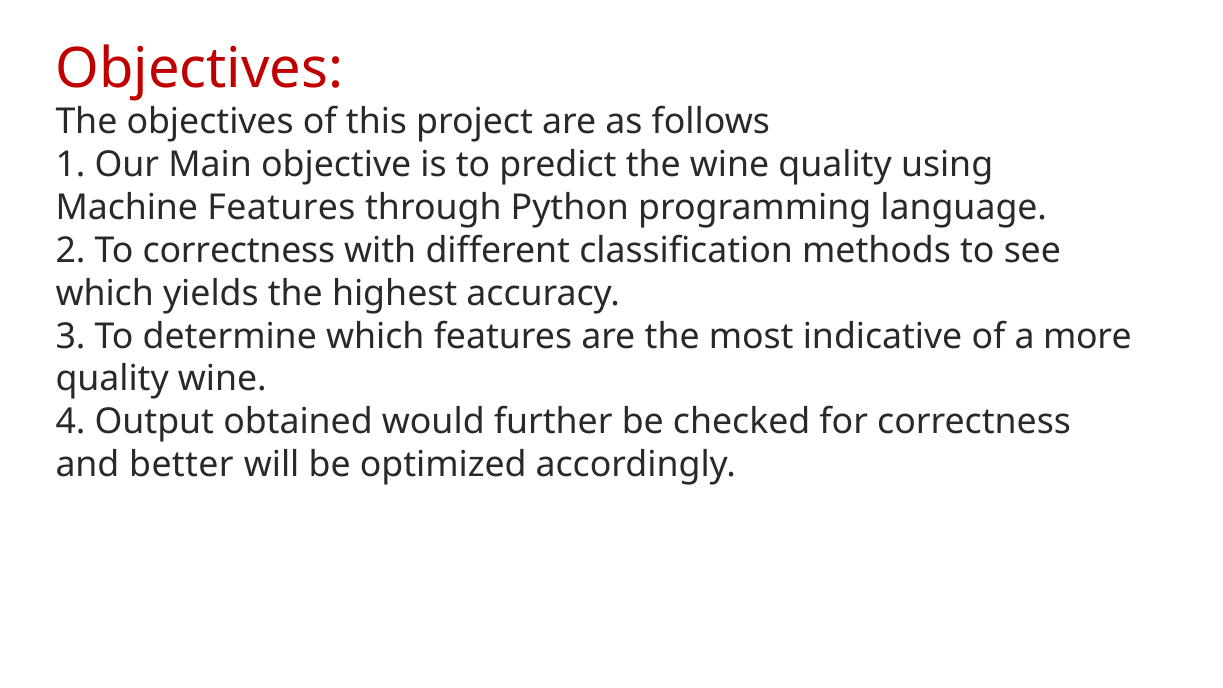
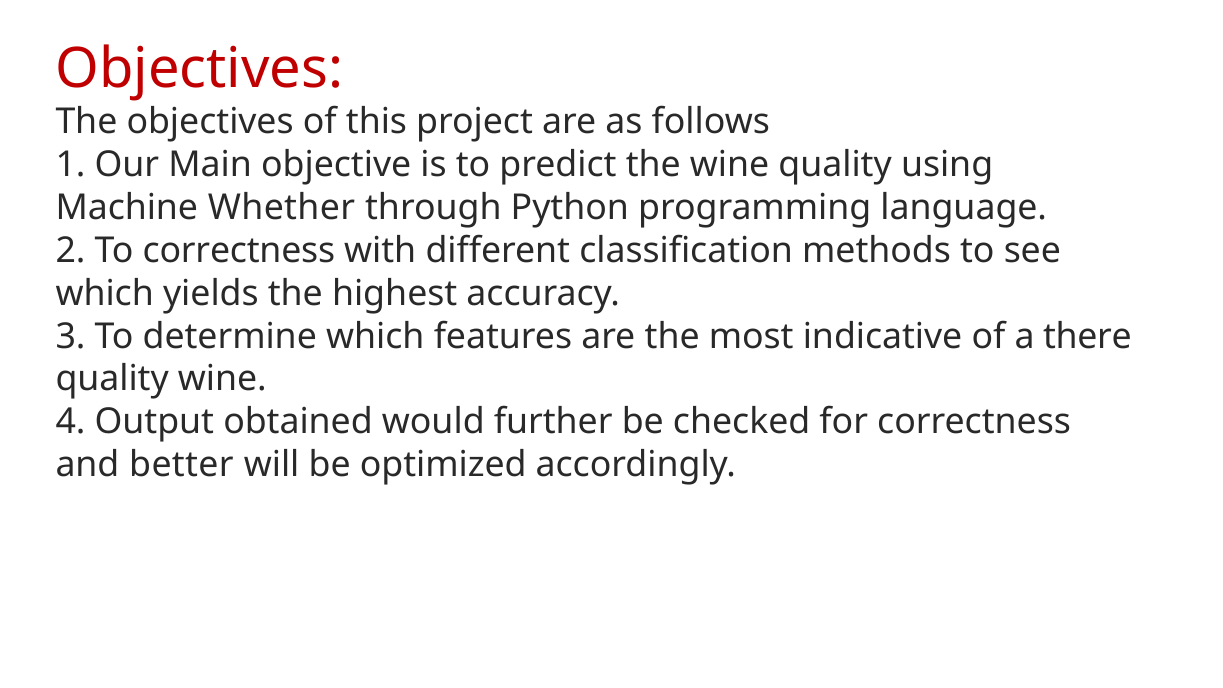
Machine Features: Features -> Whether (281, 208)
more: more -> there (1087, 336)
